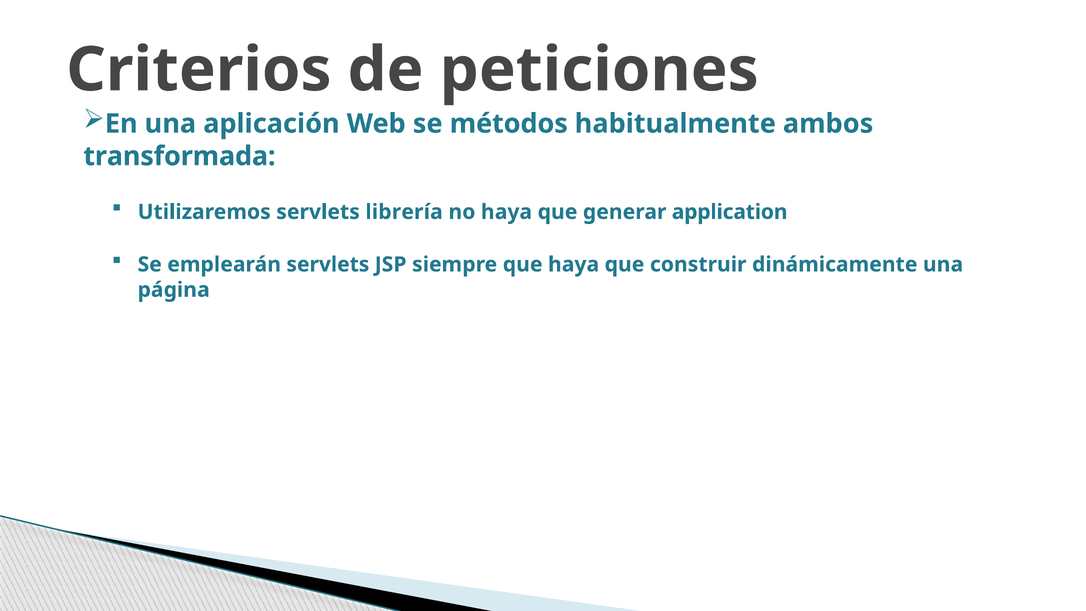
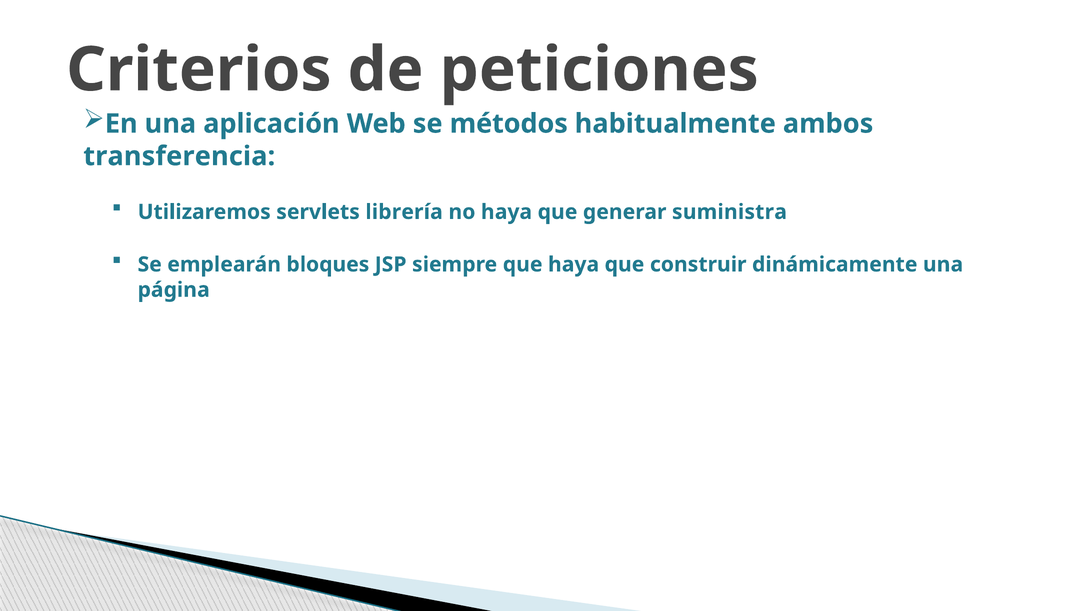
transformada: transformada -> transferencia (179, 156)
application: application -> suministra (729, 212)
emplearán servlets: servlets -> bloques (328, 264)
